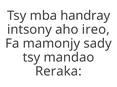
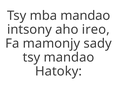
mba handray: handray -> mandao (85, 16)
Reraka: Reraka -> Hatoky (58, 72)
